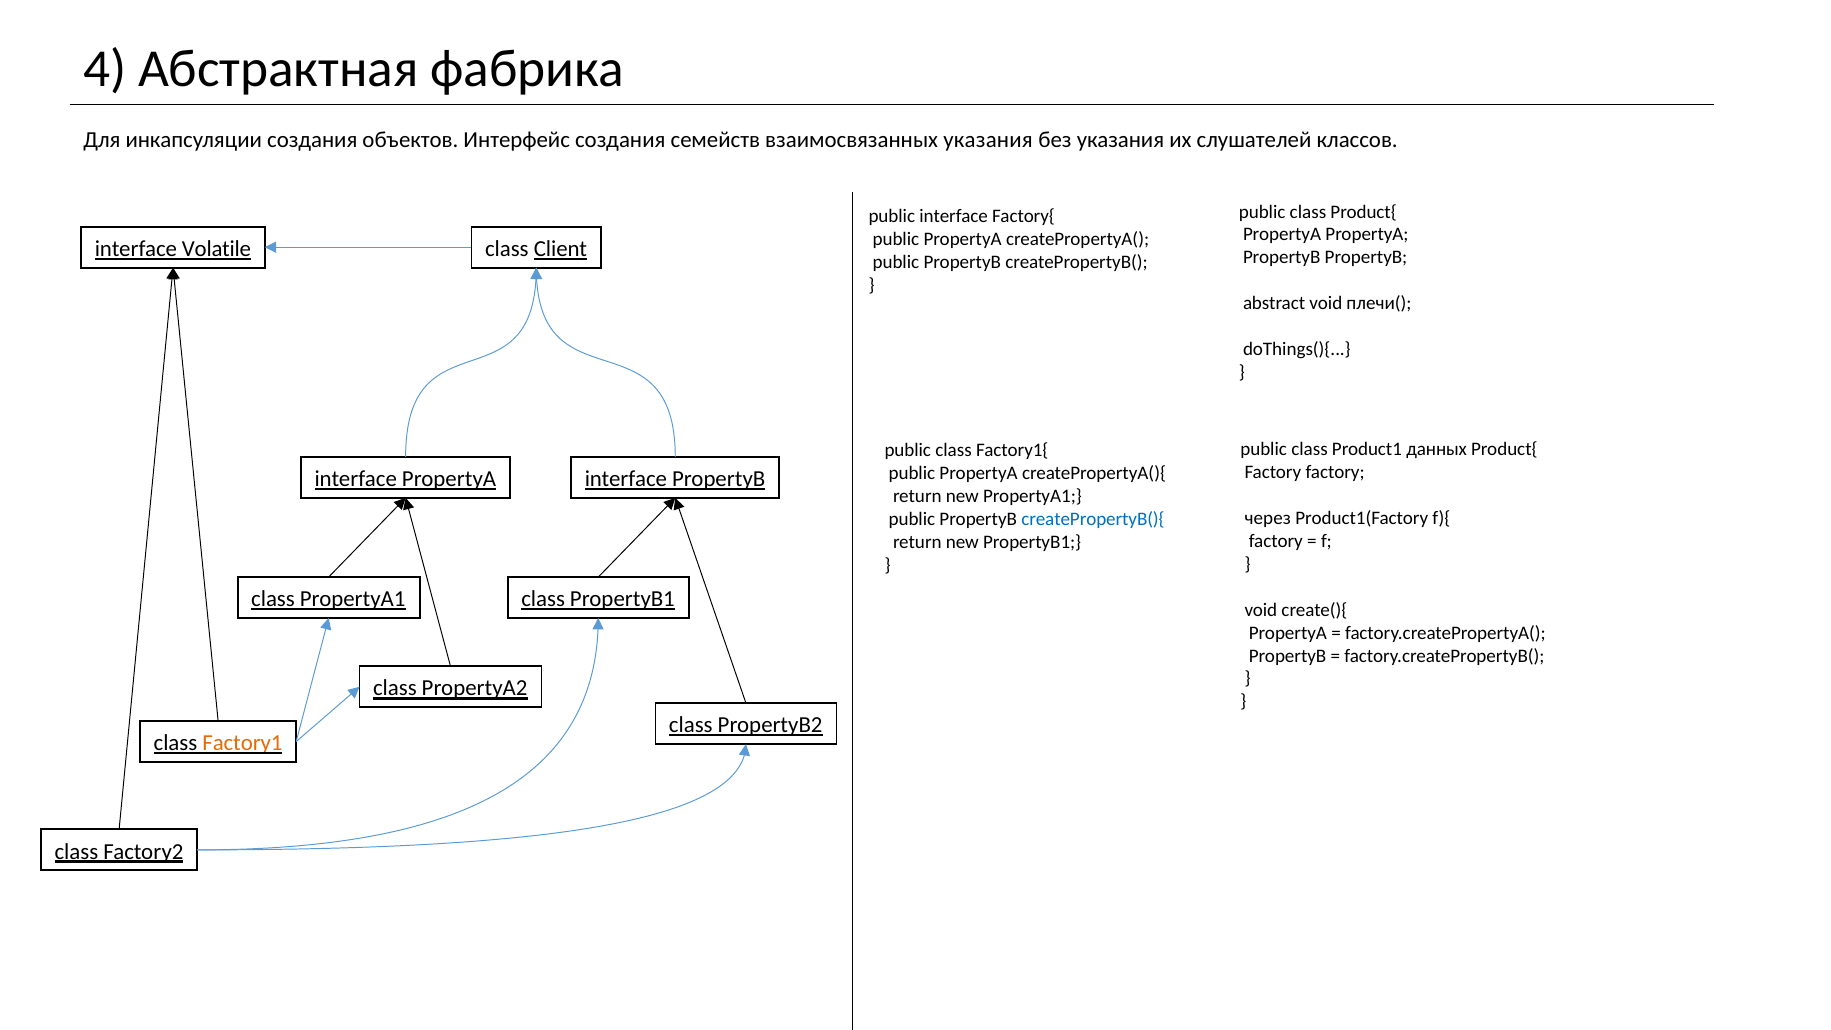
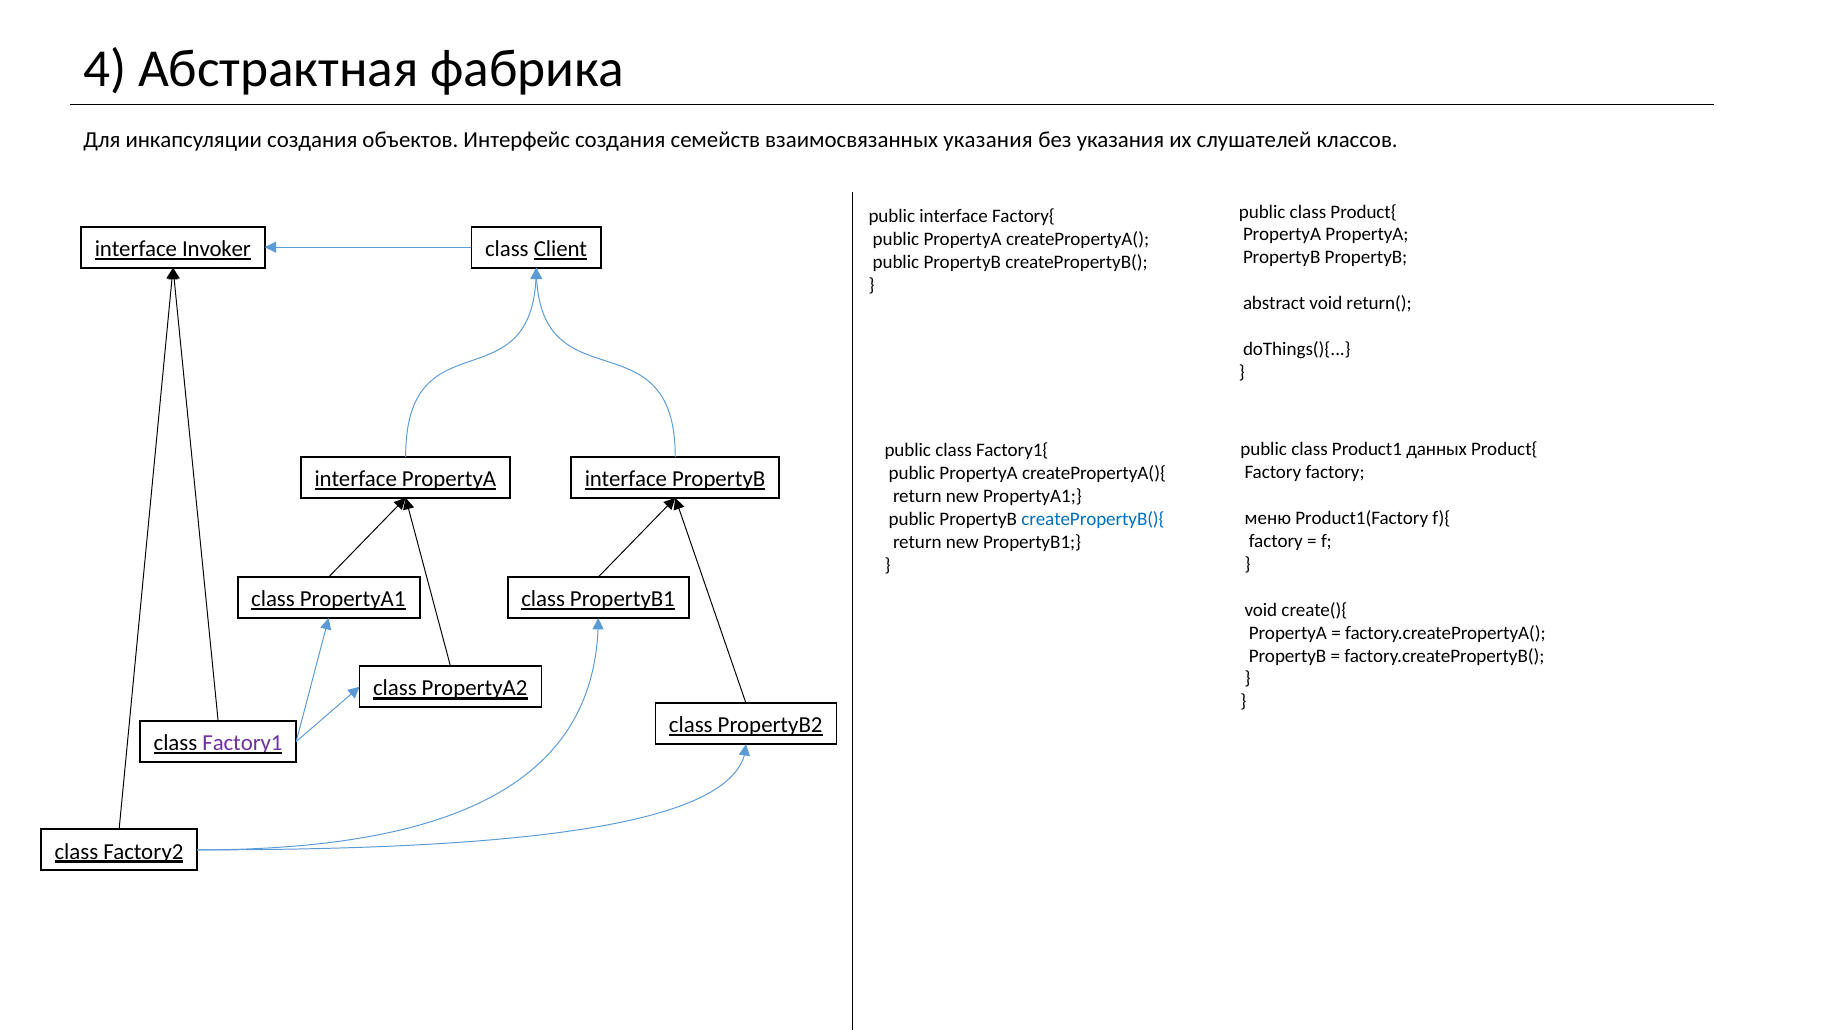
Volatile: Volatile -> Invoker (216, 249)
плечи(: плечи( -> return( (1379, 303)
через: через -> меню (1268, 518)
Factory1 colour: orange -> purple (242, 743)
